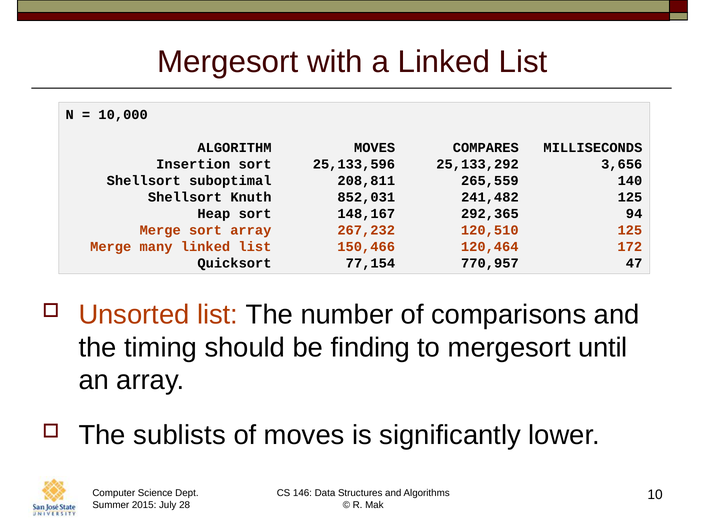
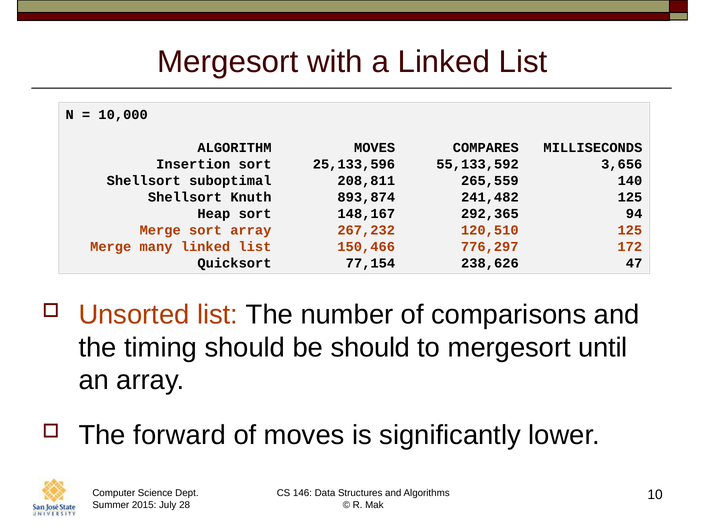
25,133,292: 25,133,292 -> 55,133,592 (478, 164)
852,031: 852,031 -> 893,874 (366, 197)
120,464: 120,464 -> 776,297 (490, 246)
770,957: 770,957 -> 238,626 (490, 263)
be finding: finding -> should (371, 347)
sublists: sublists -> forward (180, 435)
